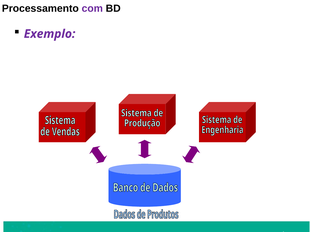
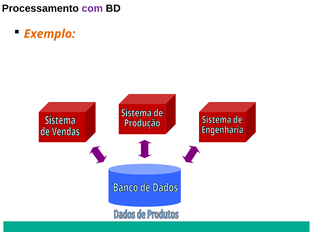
Exemplo colour: purple -> orange (50, 34)
